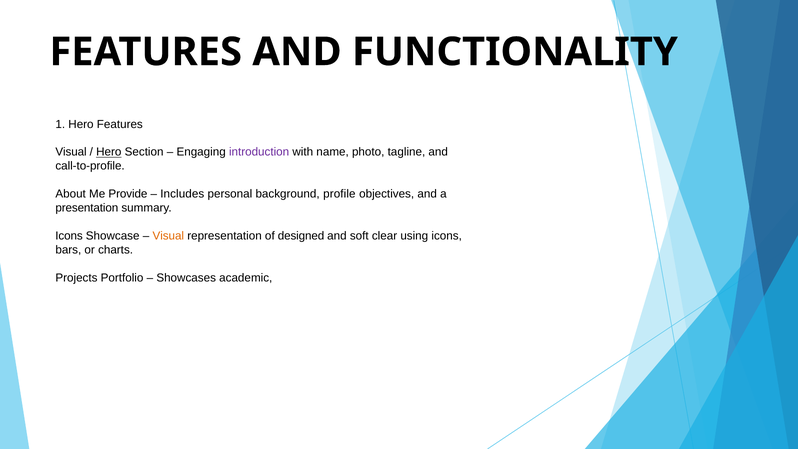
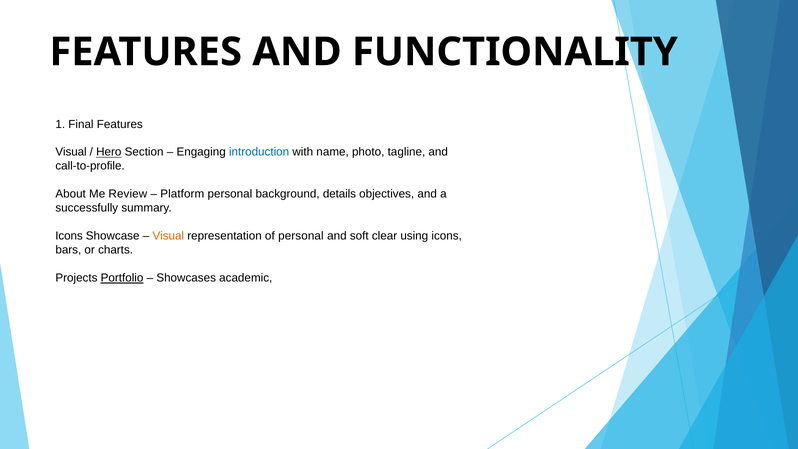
1 Hero: Hero -> Final (81, 124)
introduction colour: purple -> blue (259, 152)
Provide: Provide -> Review (128, 194)
Includes: Includes -> Platform (182, 194)
profile: profile -> details (339, 194)
presentation: presentation -> successfully (87, 208)
of designed: designed -> personal (301, 236)
Portfolio underline: none -> present (122, 278)
